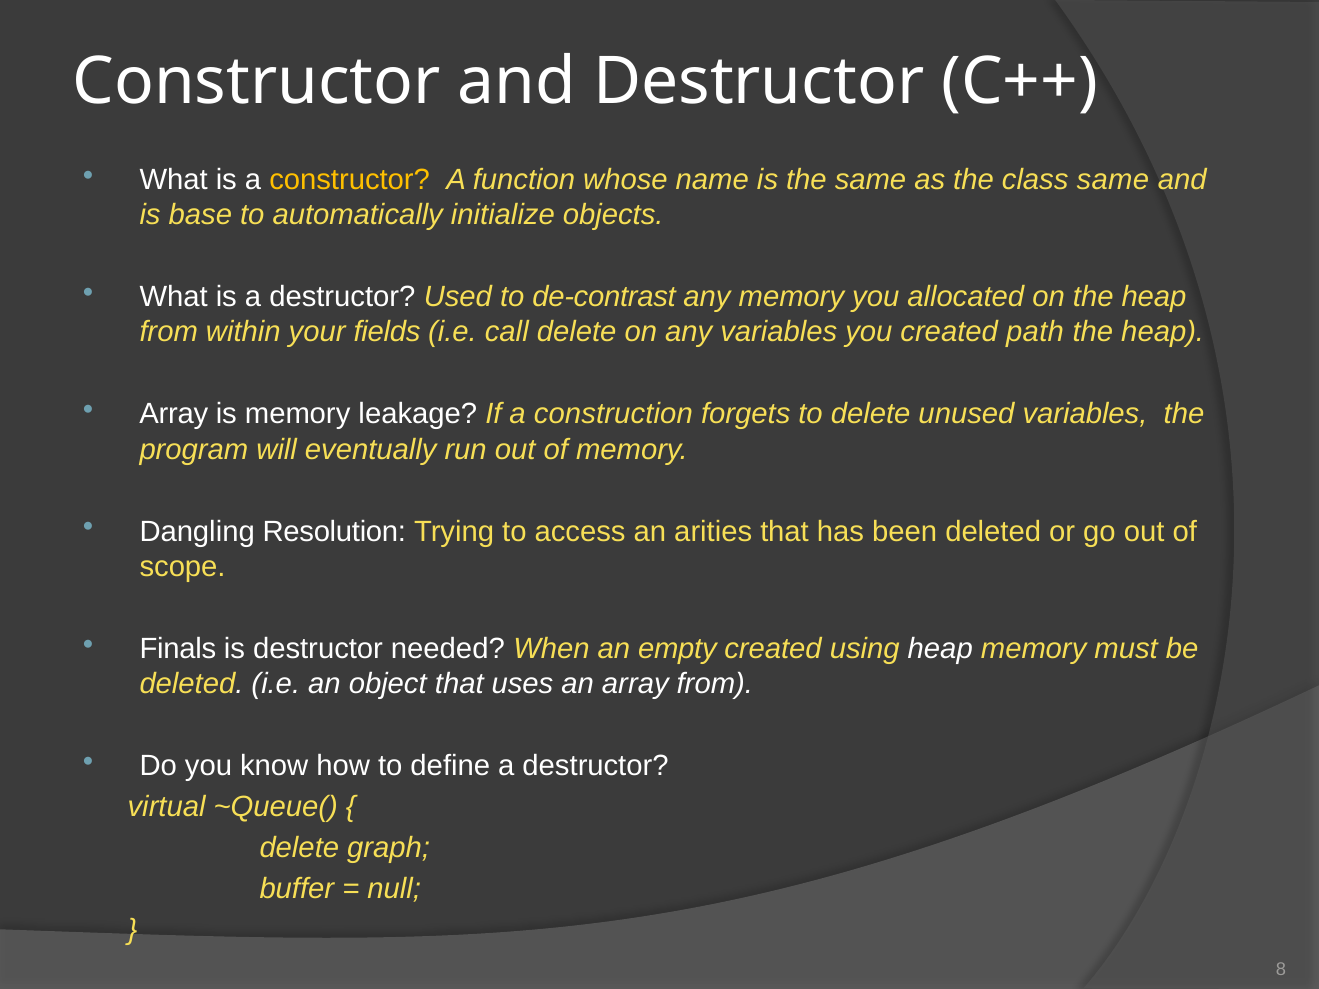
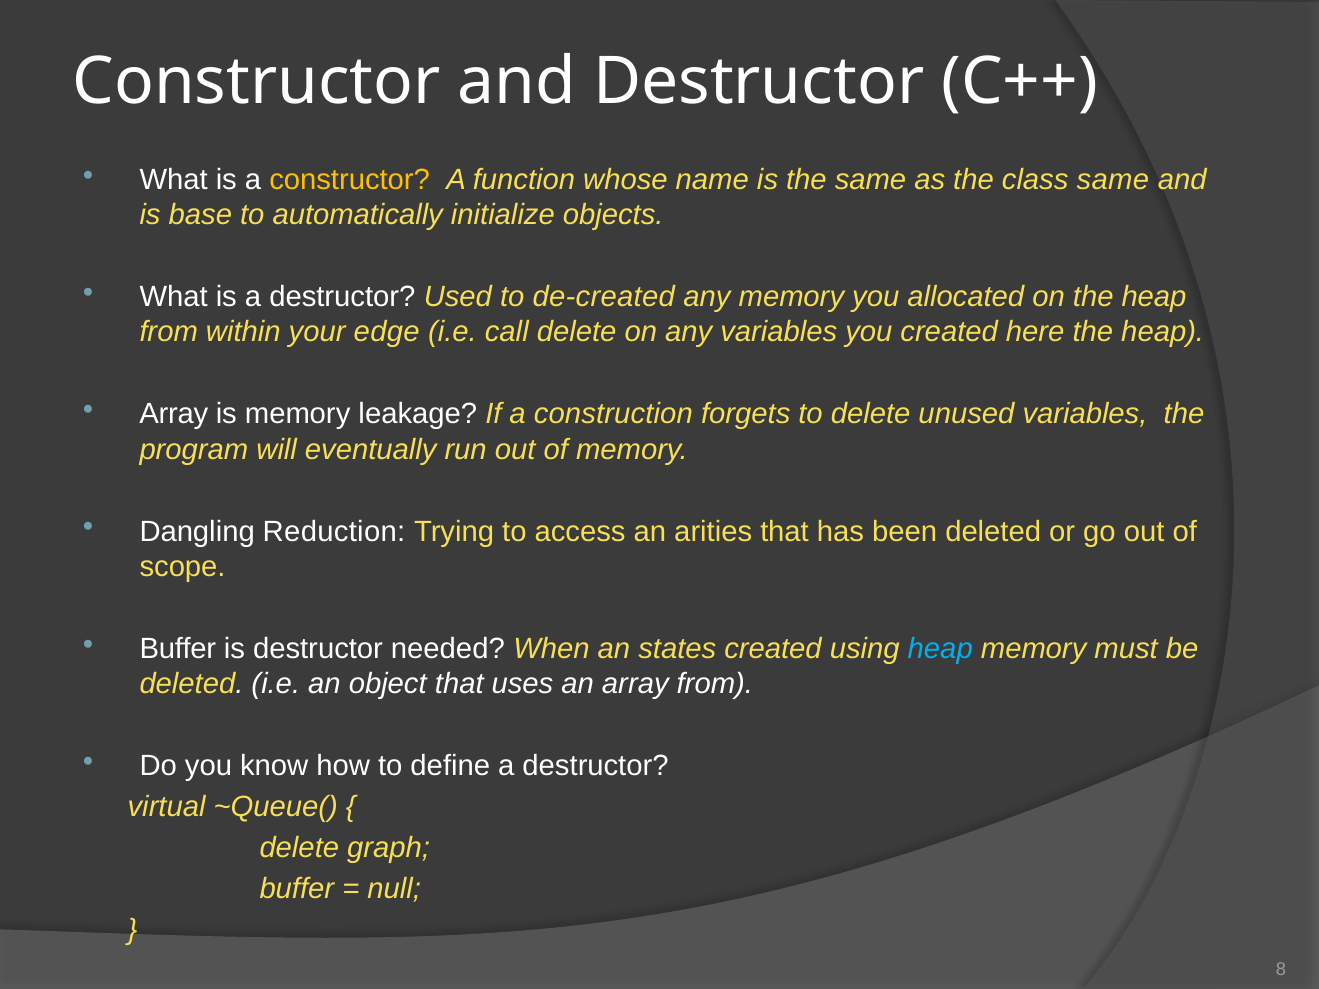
de-contrast: de-contrast -> de-created (604, 297)
fields: fields -> edge (387, 332)
path: path -> here (1035, 332)
Resolution: Resolution -> Reduction (334, 532)
Finals: Finals -> Buffer (178, 649)
empty: empty -> states (677, 649)
heap colour: white -> light blue (940, 649)
